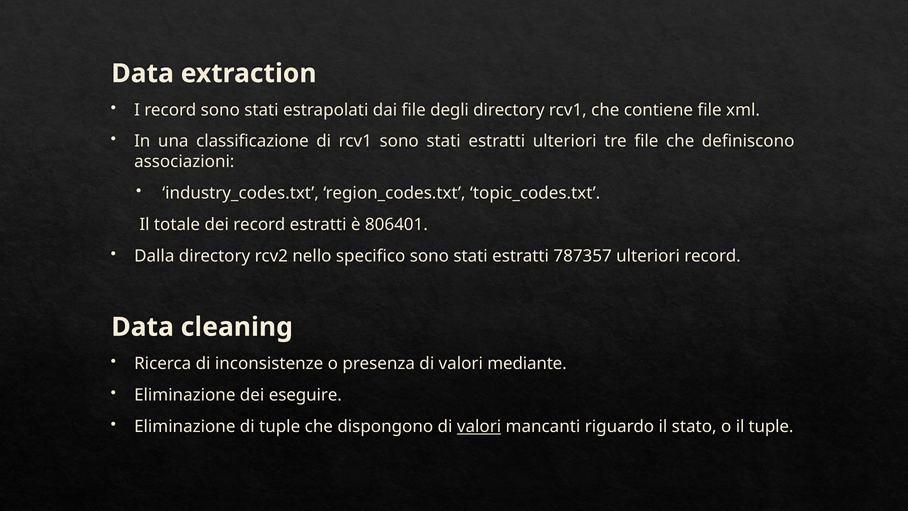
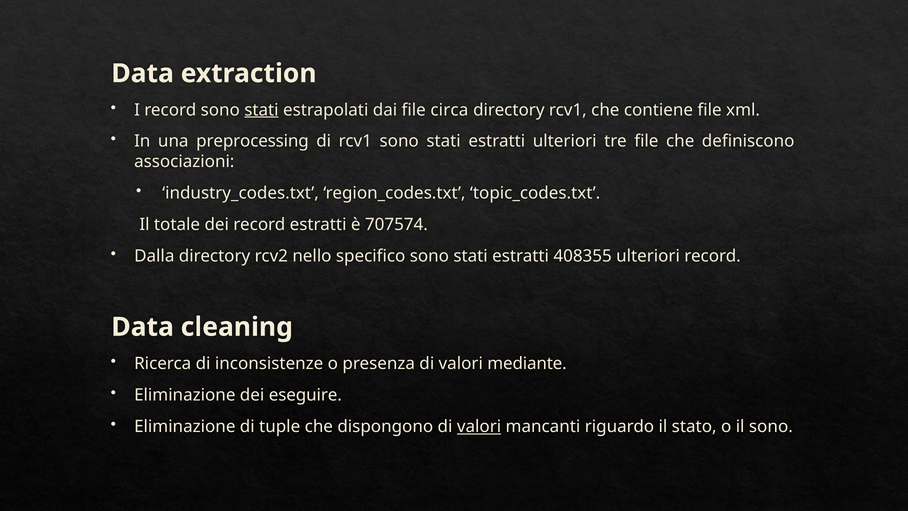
stati underline: none -> present (261, 110)
degli: degli -> circa (449, 110)
classificazione: classificazione -> preprocessing (253, 141)
806401: 806401 -> 707574 (396, 224)
787357: 787357 -> 408355 (583, 256)
il tuple: tuple -> sono (771, 426)
